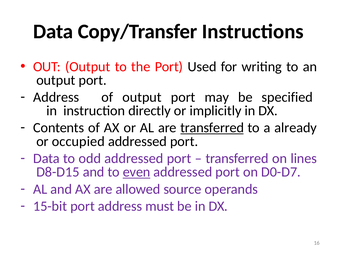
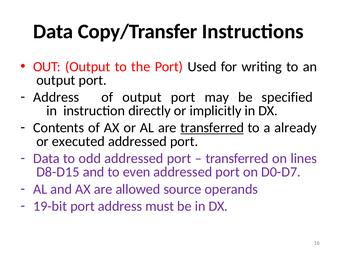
occupied: occupied -> executed (78, 141)
even underline: present -> none (137, 172)
15-bit: 15-bit -> 19-bit (50, 206)
